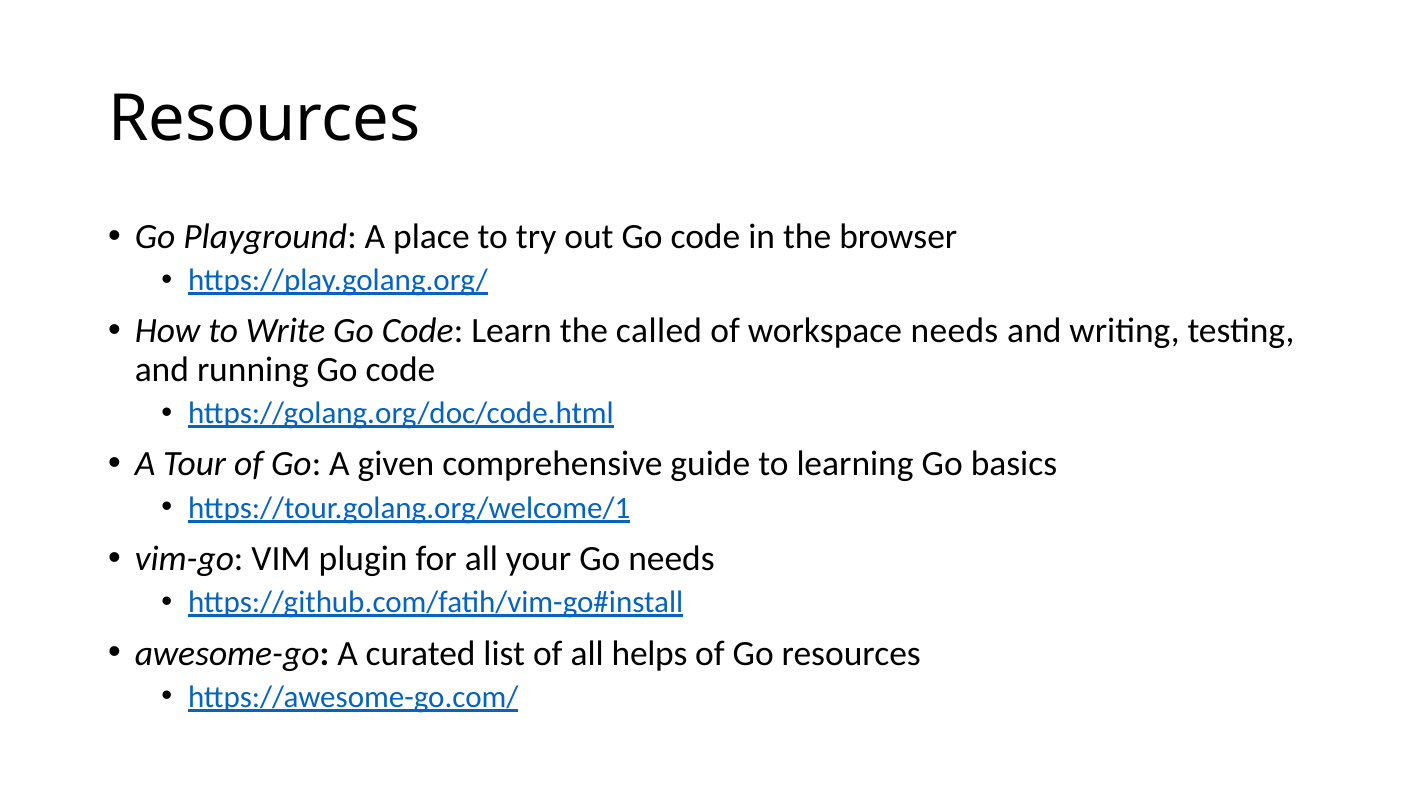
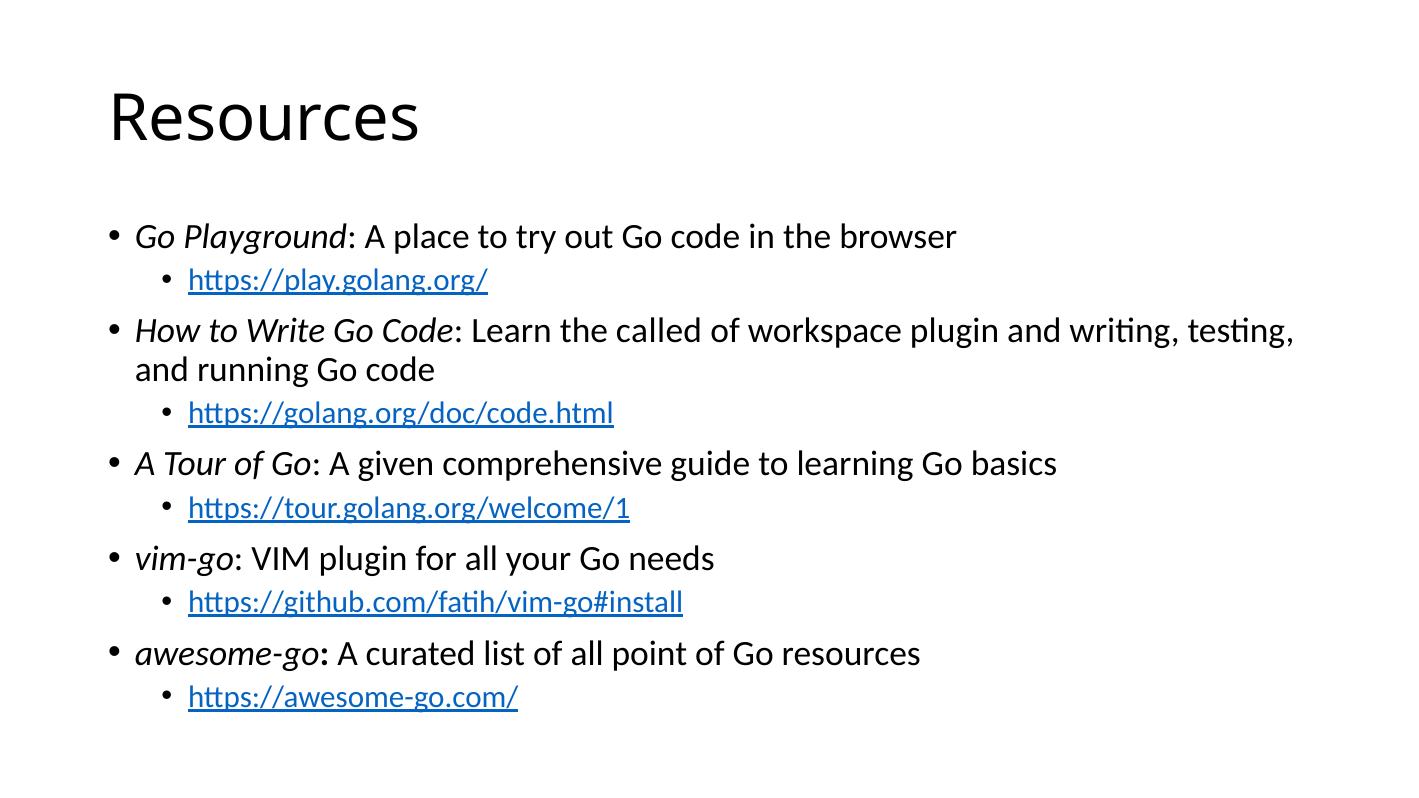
workspace needs: needs -> plugin (955, 331)
helps: helps -> point (649, 653)
